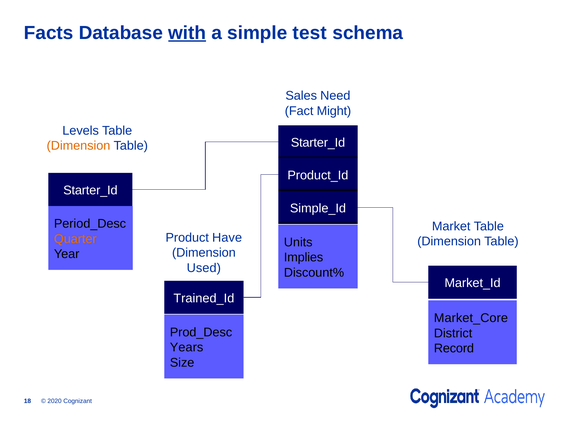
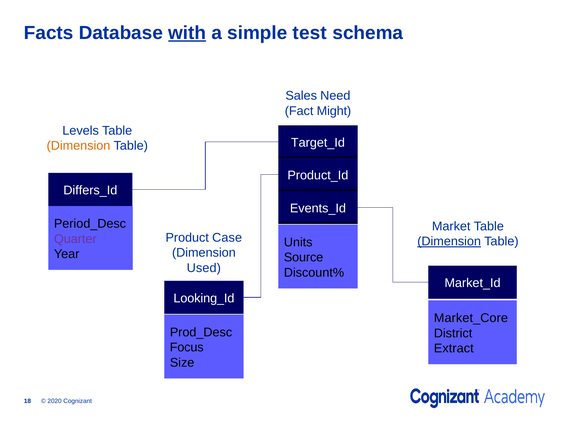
Starter_Id: Starter_Id -> Target_Id (318, 143)
Starter_Id: Starter_Id -> Differs_Id (90, 191)
Simple_Id: Simple_Id -> Events_Id (318, 209)
Have: Have -> Case (227, 238)
Quarter colour: orange -> purple (75, 239)
Dimension underline: none -> present (449, 242)
Implies: Implies -> Source (304, 258)
Trained_Id: Trained_Id -> Looking_Id (204, 299)
Years: Years -> Focus (187, 348)
Record: Record -> Extract (454, 349)
